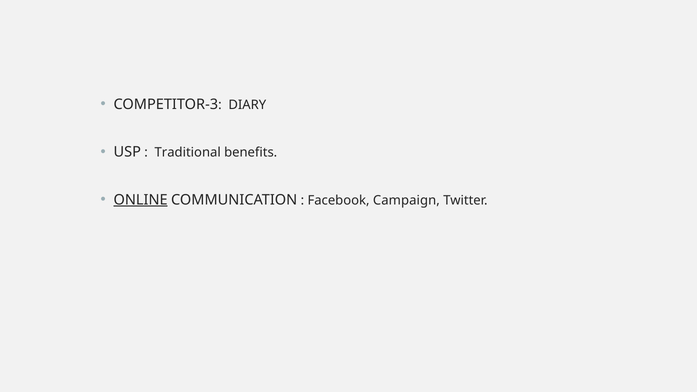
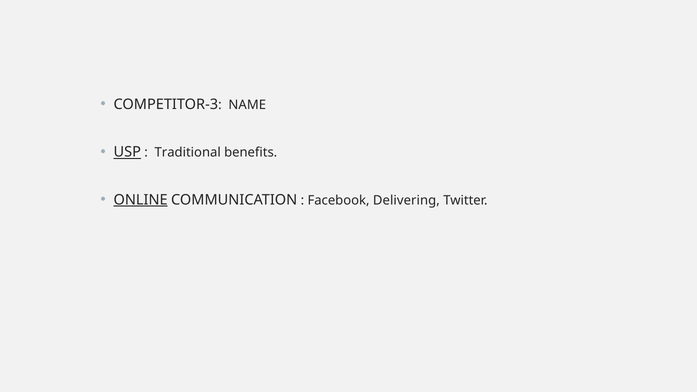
DIARY: DIARY -> NAME (247, 105)
USP underline: none -> present (127, 152)
Campaign: Campaign -> Delivering (406, 200)
